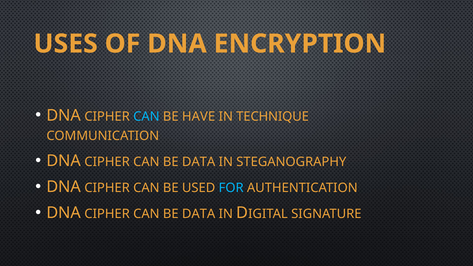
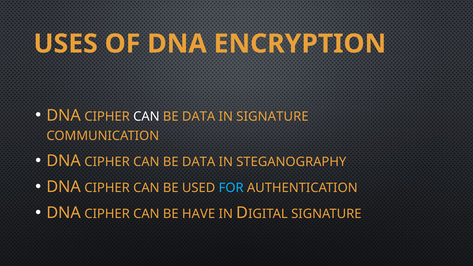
CAN colour: light blue -> white (146, 117)
HAVE: HAVE -> DATA (199, 117)
IN TECHNIQUE: TECHNIQUE -> SIGNATURE (272, 117)
DATA: DATA -> HAVE (199, 214)
